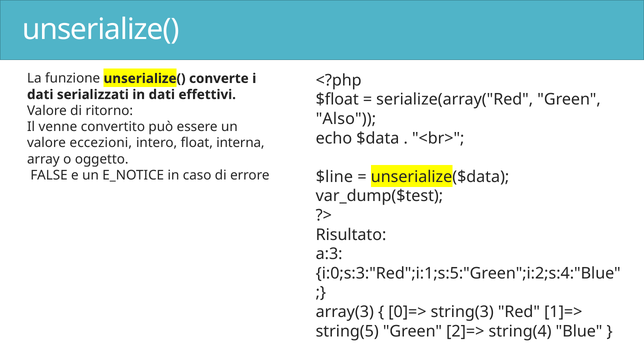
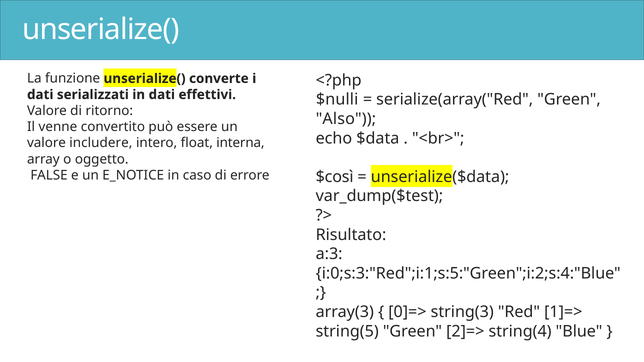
$float: $float -> $nulli (337, 100)
eccezioni: eccezioni -> includere (101, 143)
$line: $line -> $così (335, 177)
